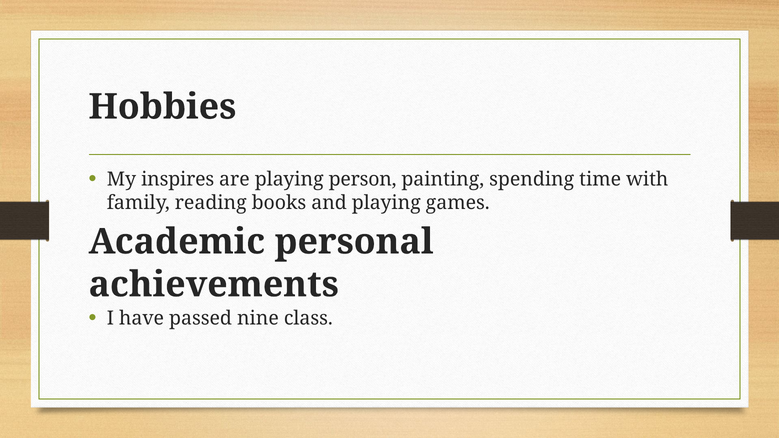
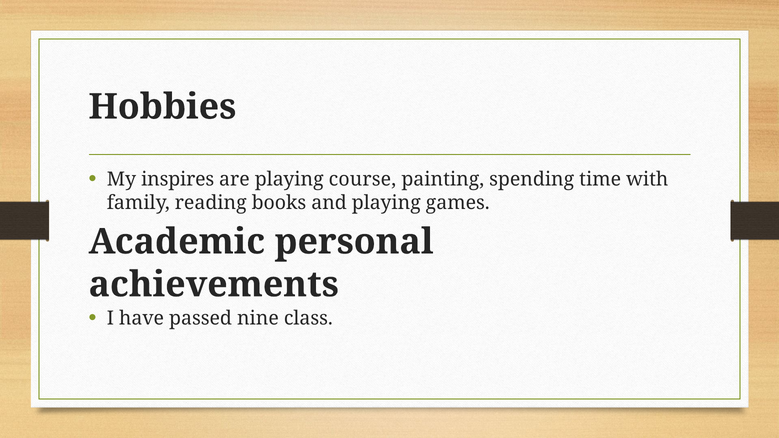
person: person -> course (362, 179)
